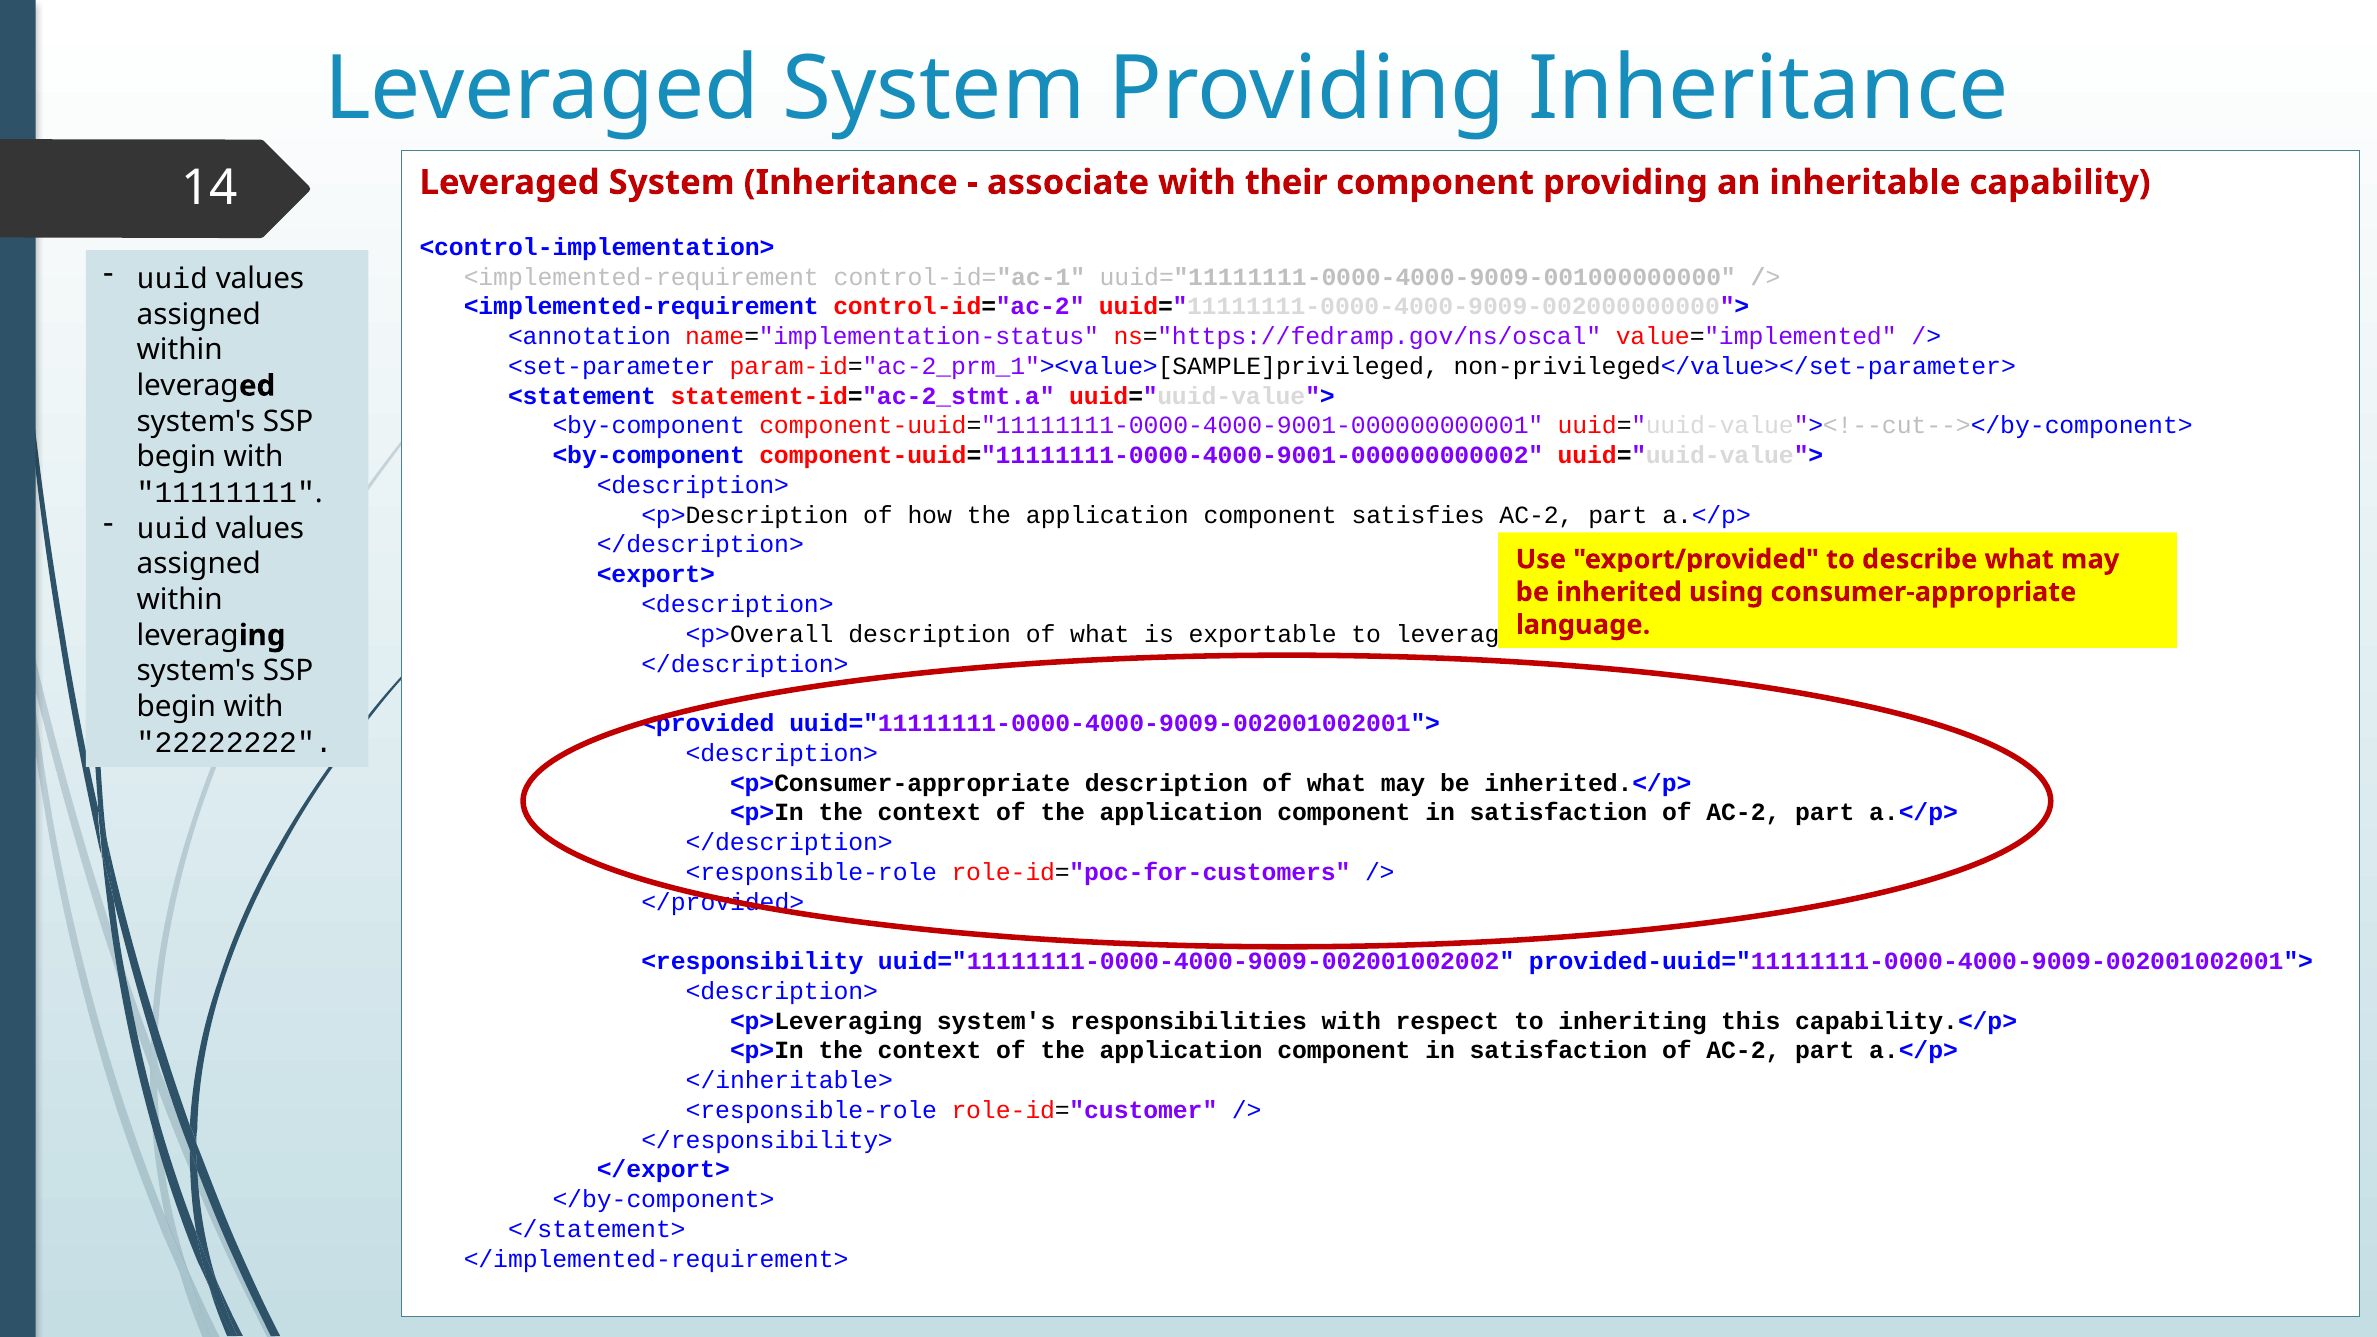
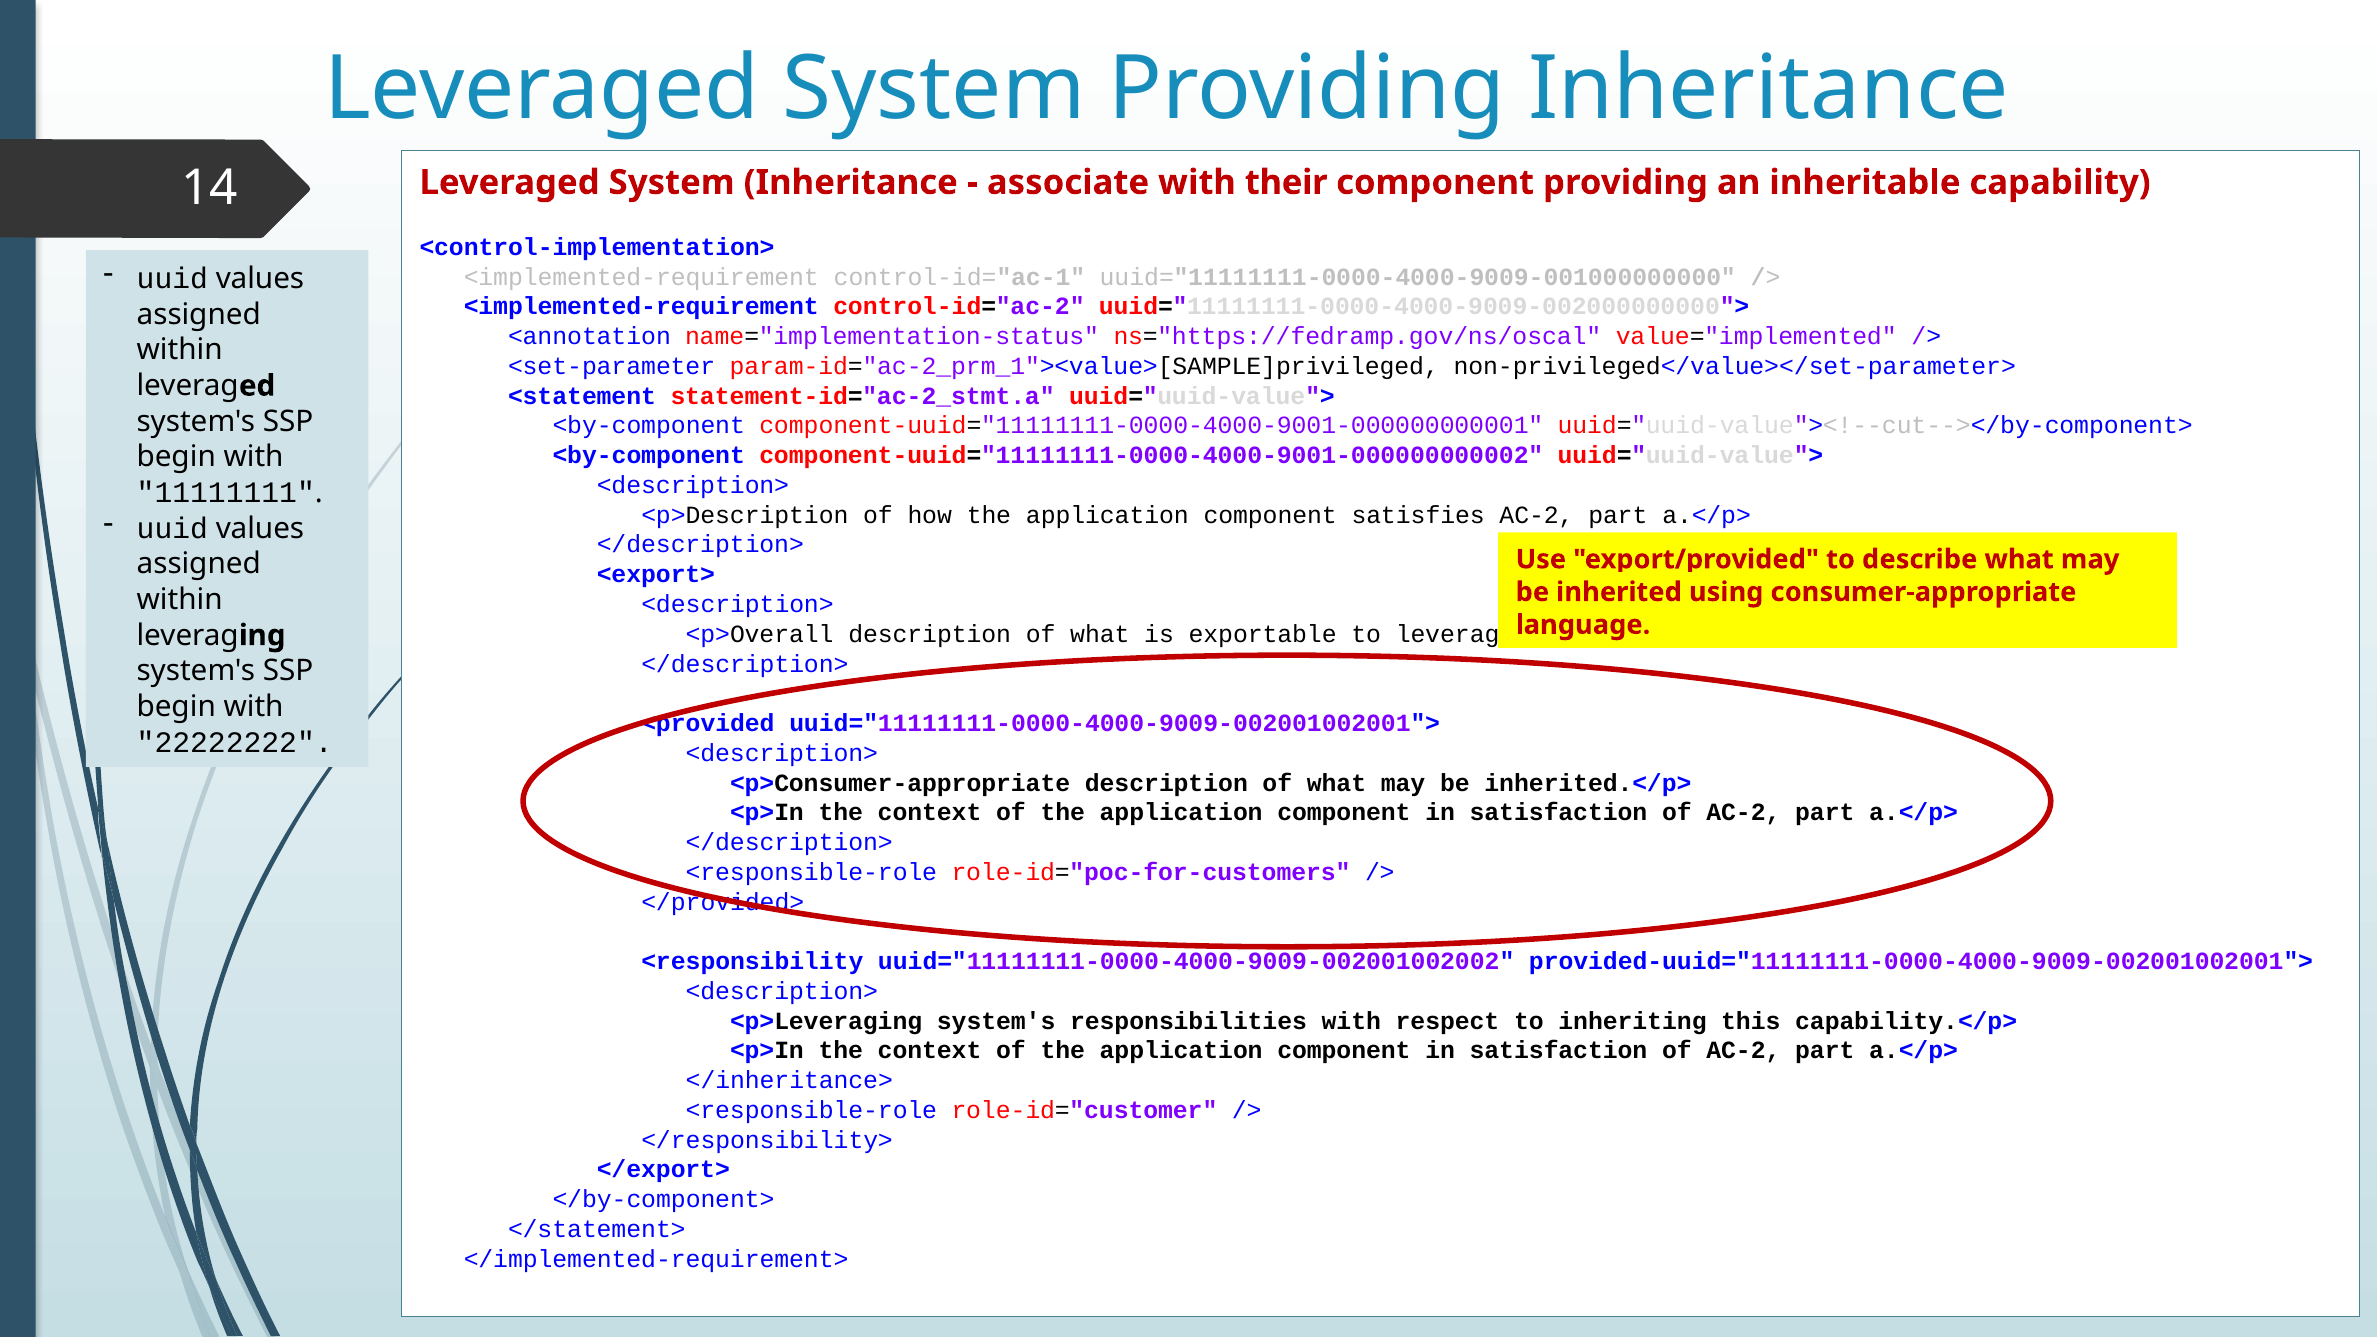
</inheritable>: </inheritable> -> </inheritance> (789, 1080)
